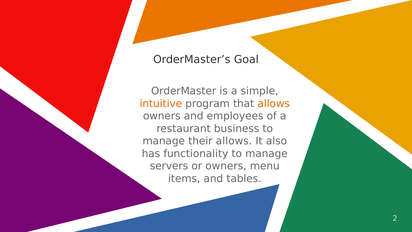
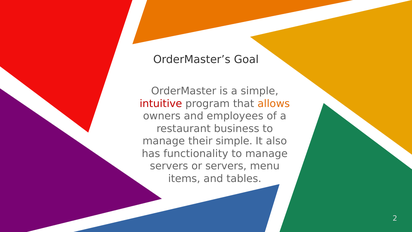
intuitive colour: orange -> red (161, 104)
their allows: allows -> simple (234, 141)
or owners: owners -> servers (226, 166)
